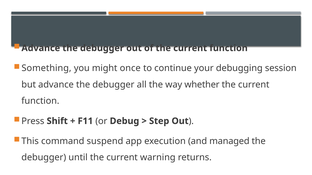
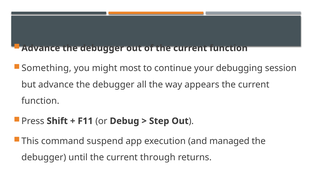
once: once -> most (130, 68)
whether: whether -> appears (202, 85)
warning: warning -> through (158, 158)
